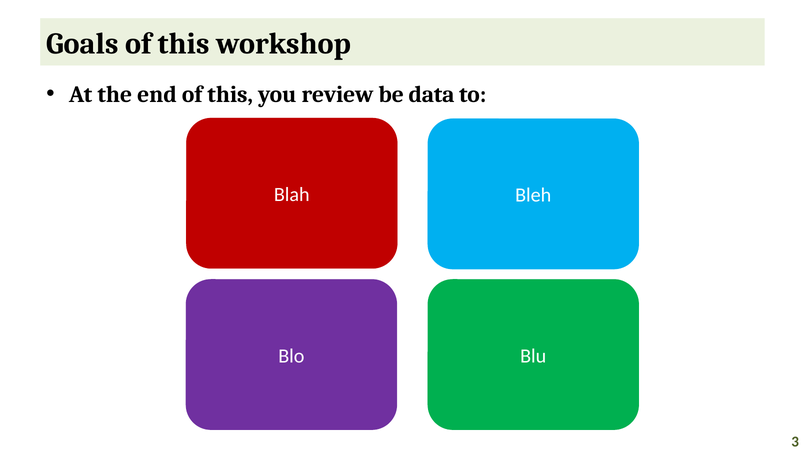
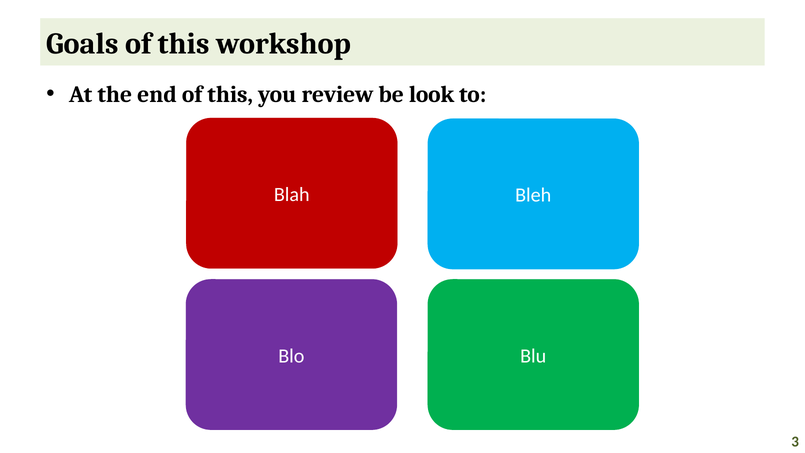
data: data -> look (432, 94)
